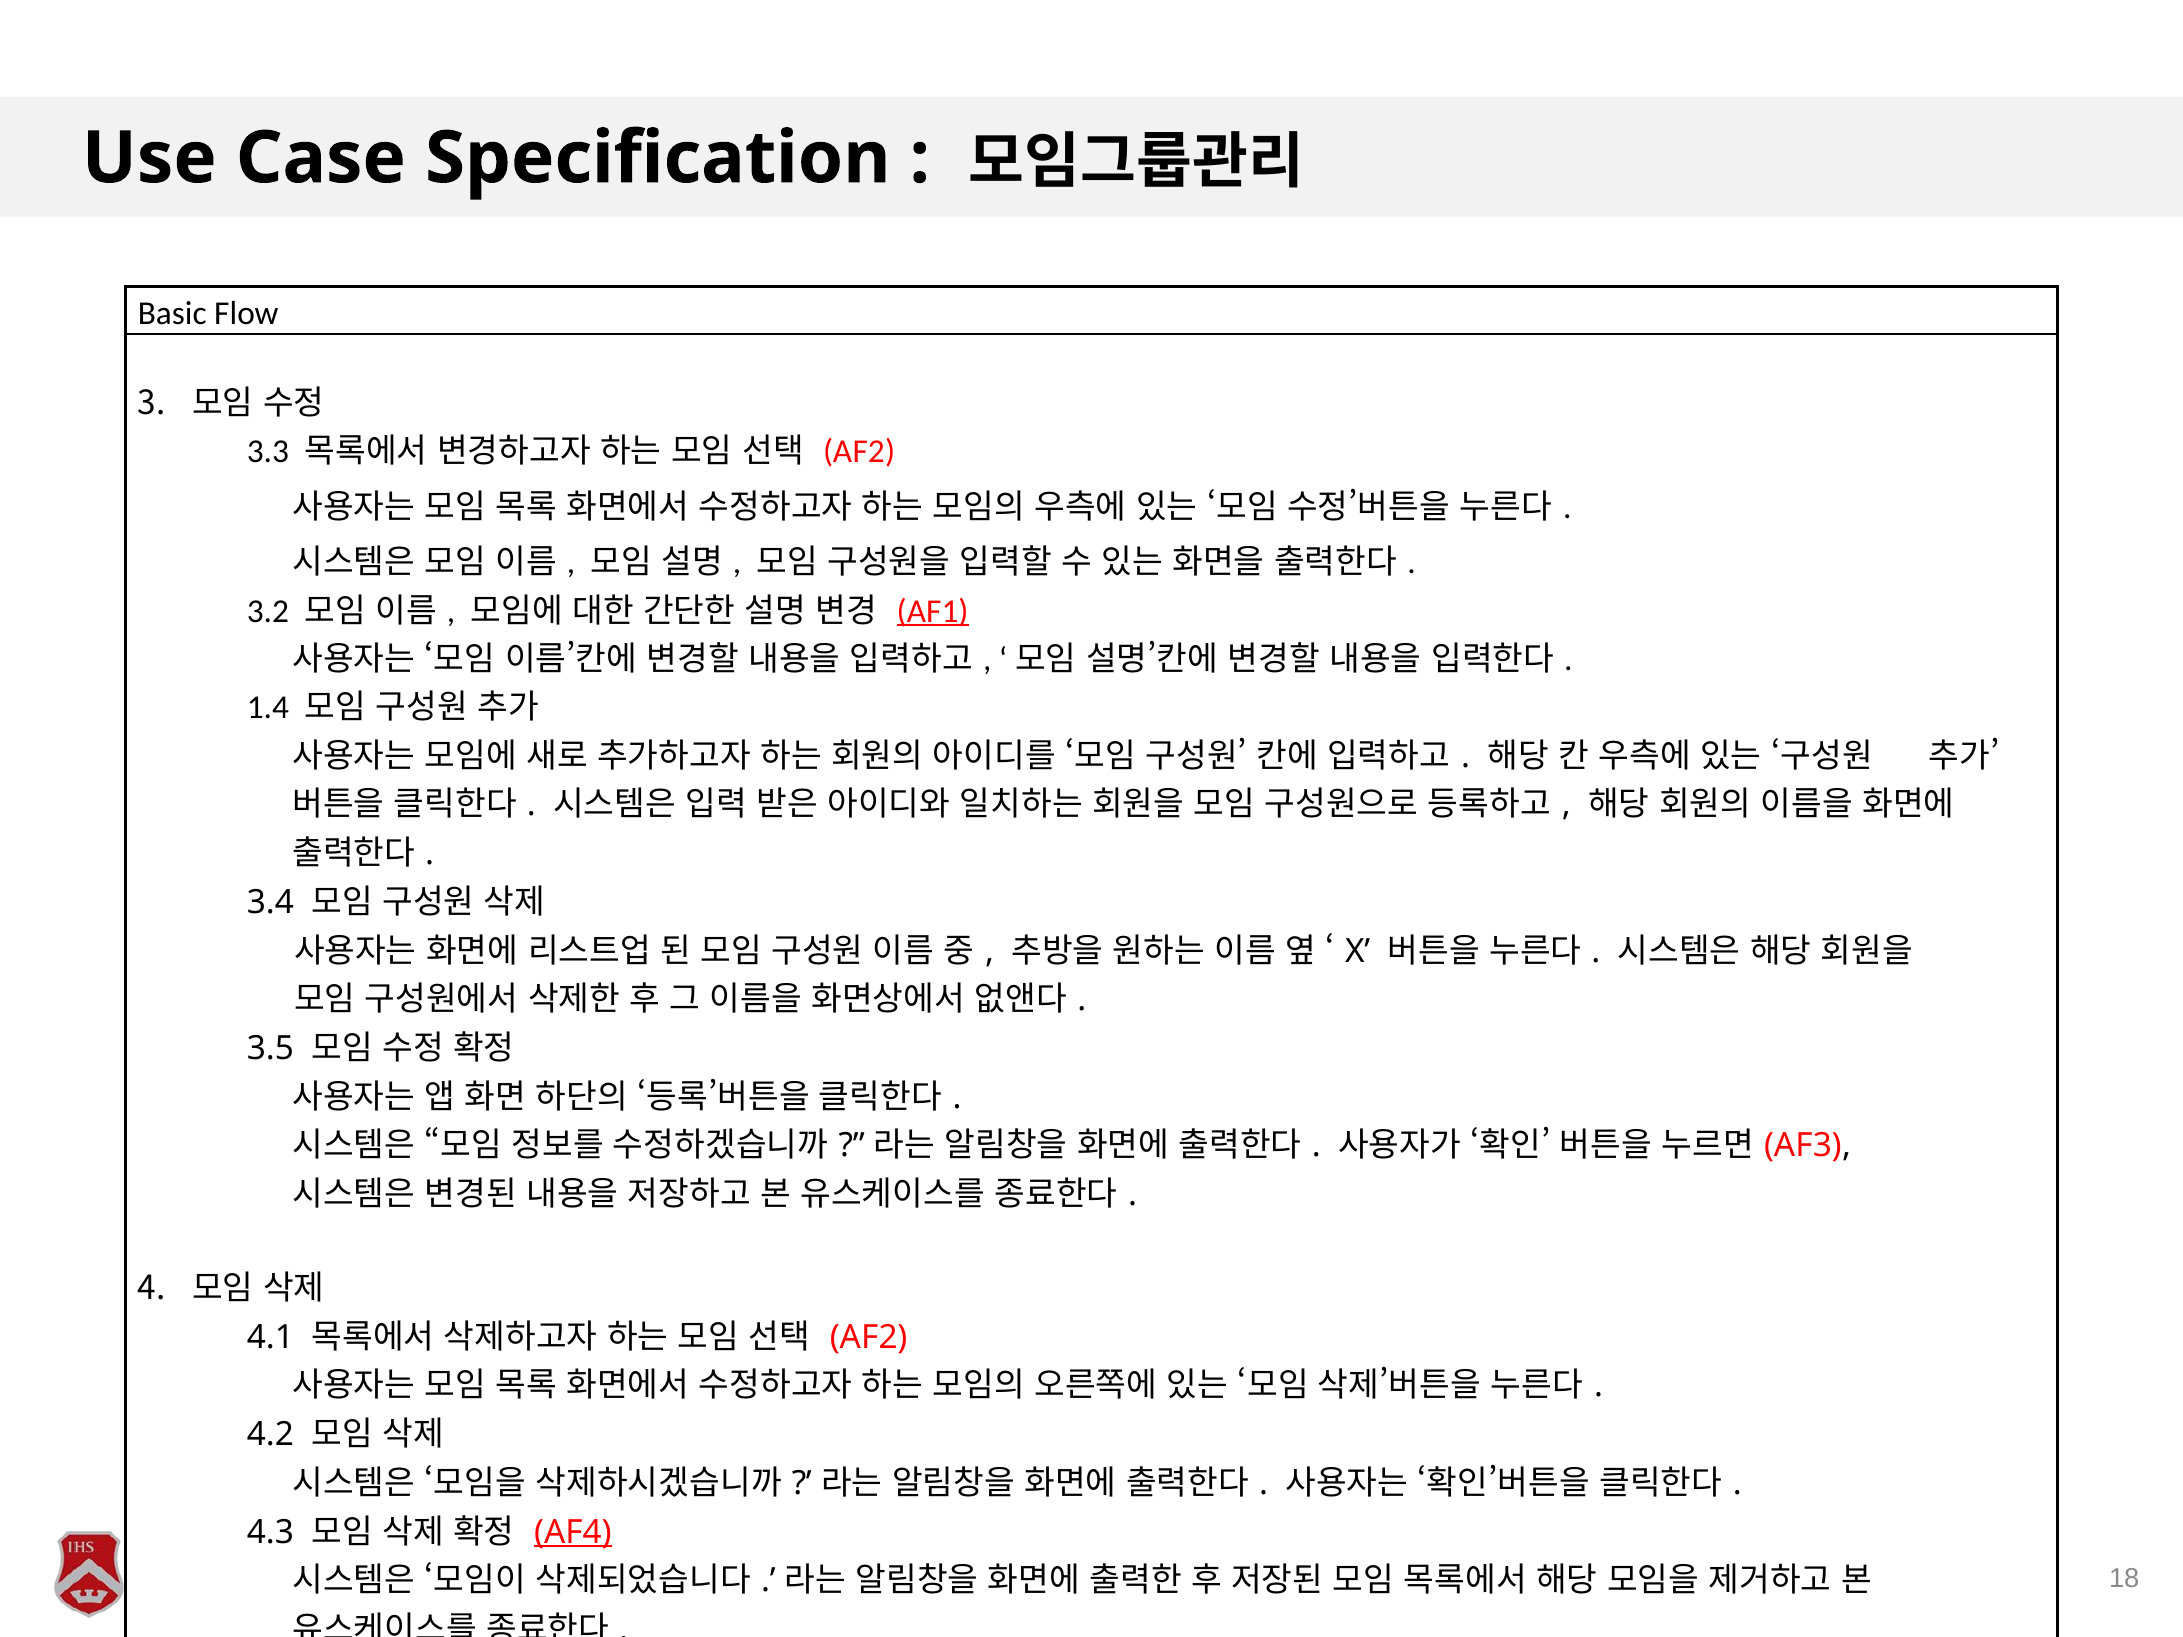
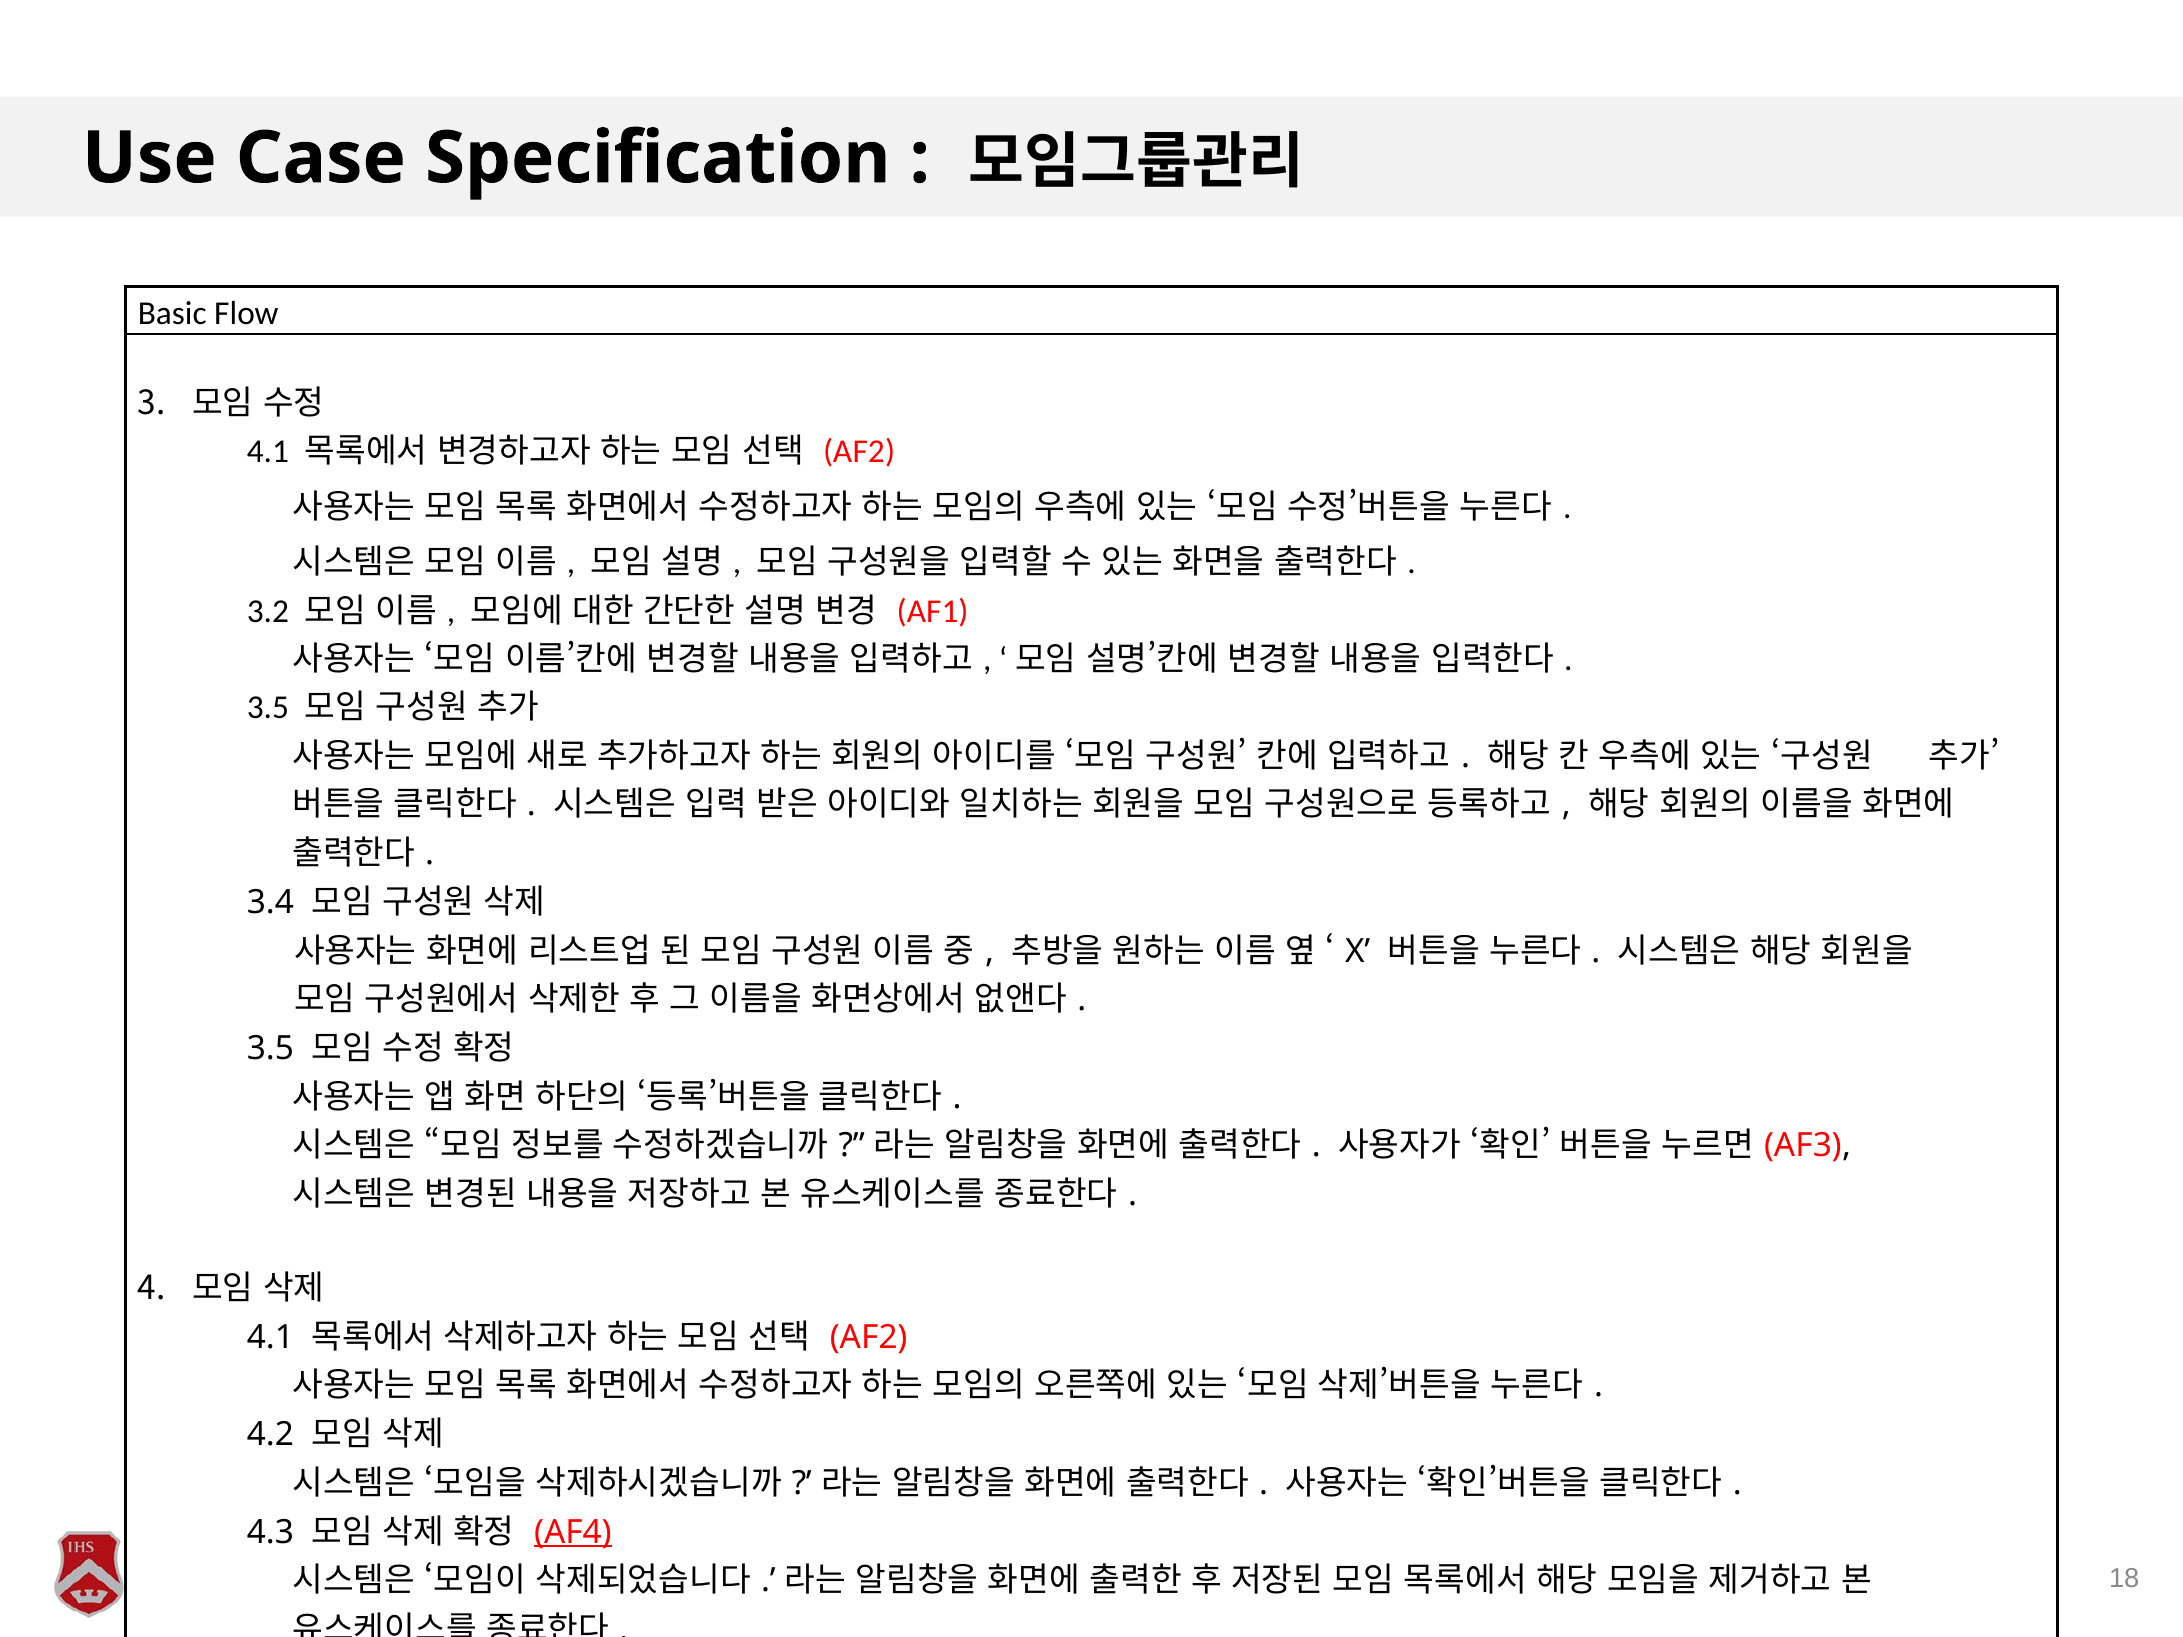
3.3: 3.3 -> 4.1 (268, 452)
AF1 underline: present -> none (933, 611)
1.4: 1.4 -> 3.5 (268, 708)
